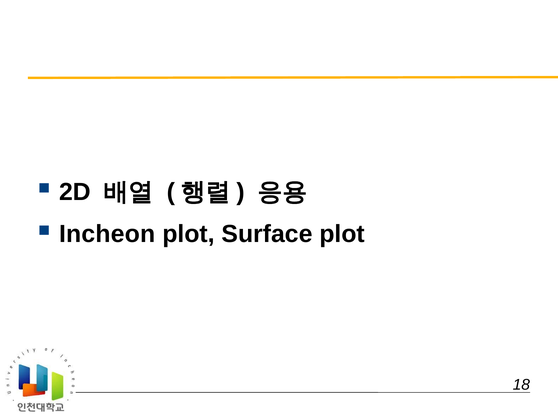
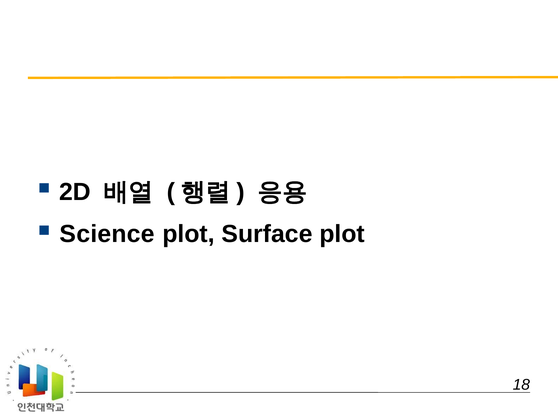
Incheon: Incheon -> Science (107, 234)
